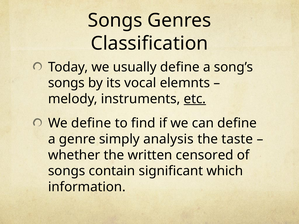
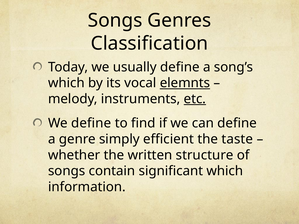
songs: songs -> which (66, 83)
elemnts underline: none -> present (185, 83)
analysis: analysis -> efficient (169, 139)
censored: censored -> structure (205, 155)
